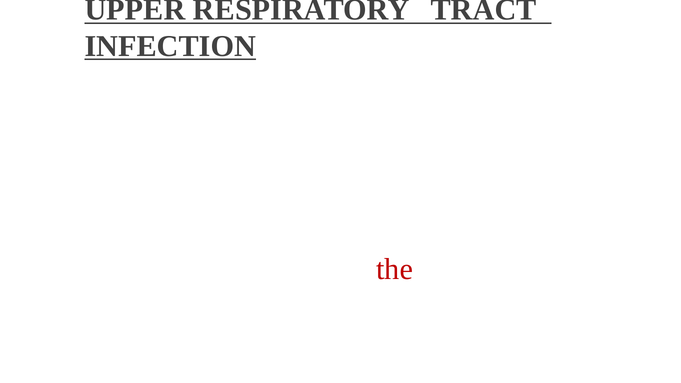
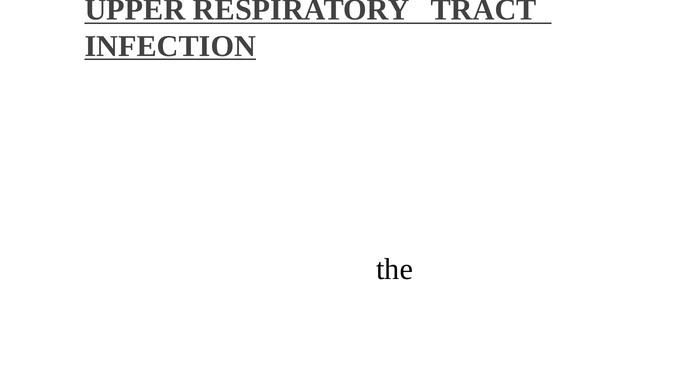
the colour: red -> black (395, 269)
